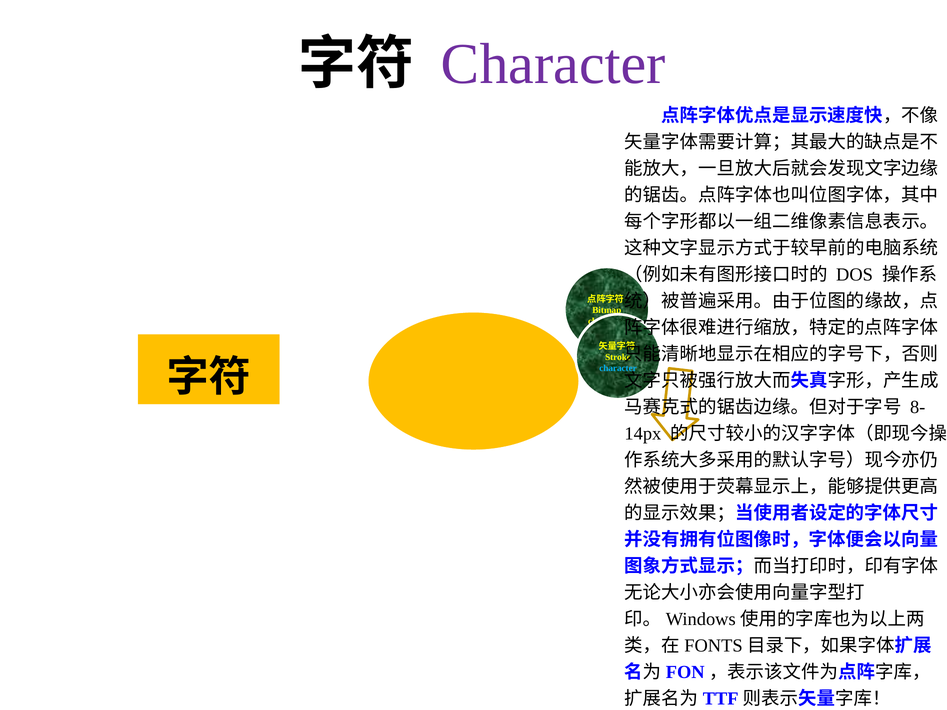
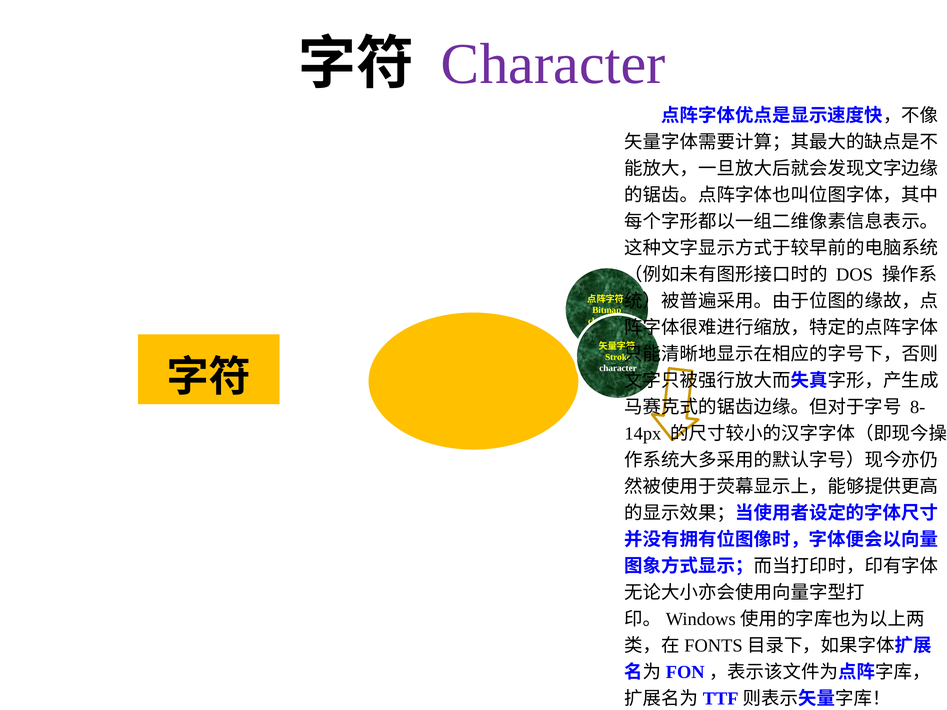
character colour: light blue -> white (618, 369)
